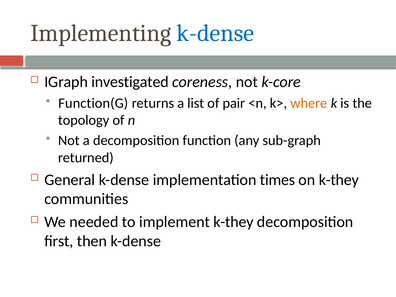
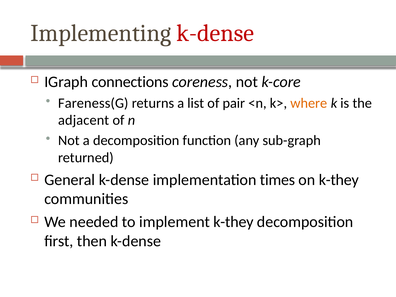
k-dense colour: blue -> red (215, 33)
investigated: investigated -> connections (130, 82)
Function(G: Function(G -> Fareness(G (93, 103)
topology: topology -> adjacent (84, 120)
